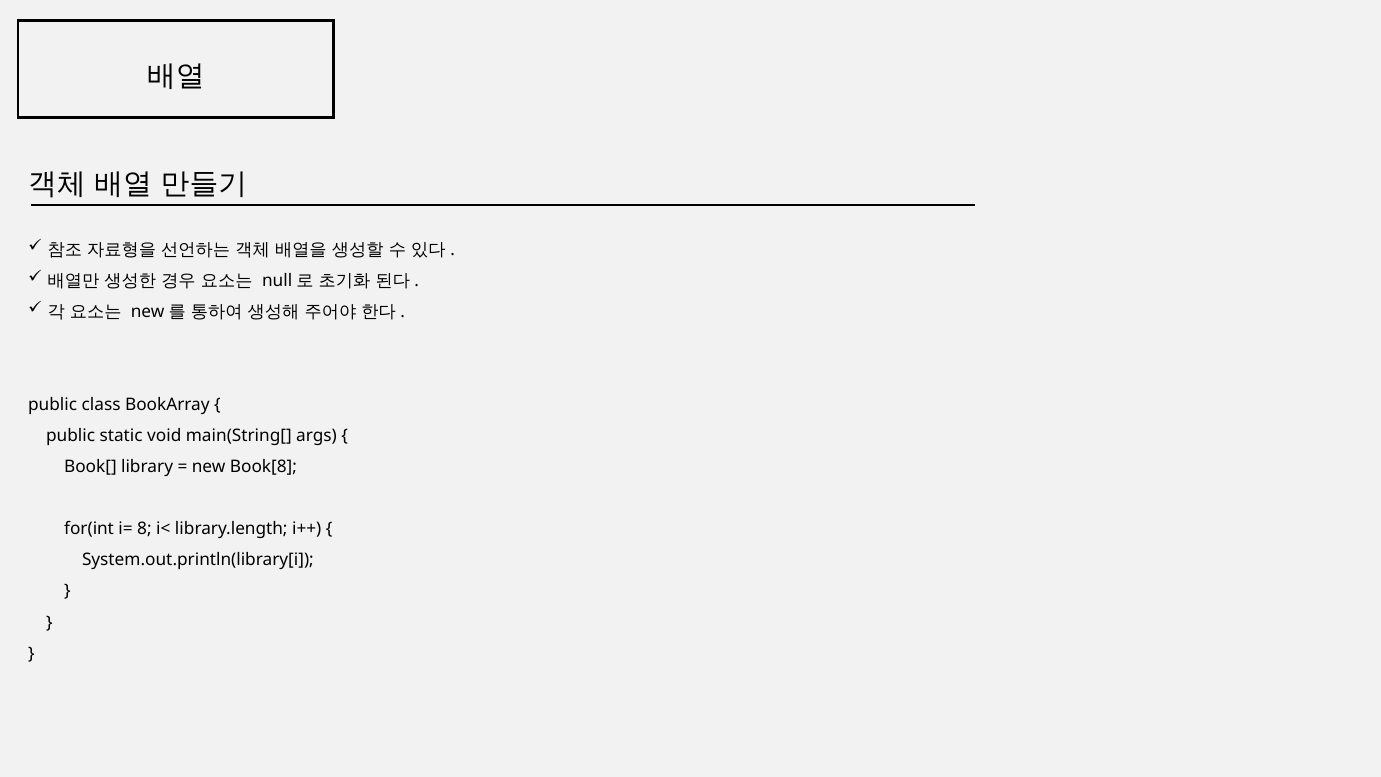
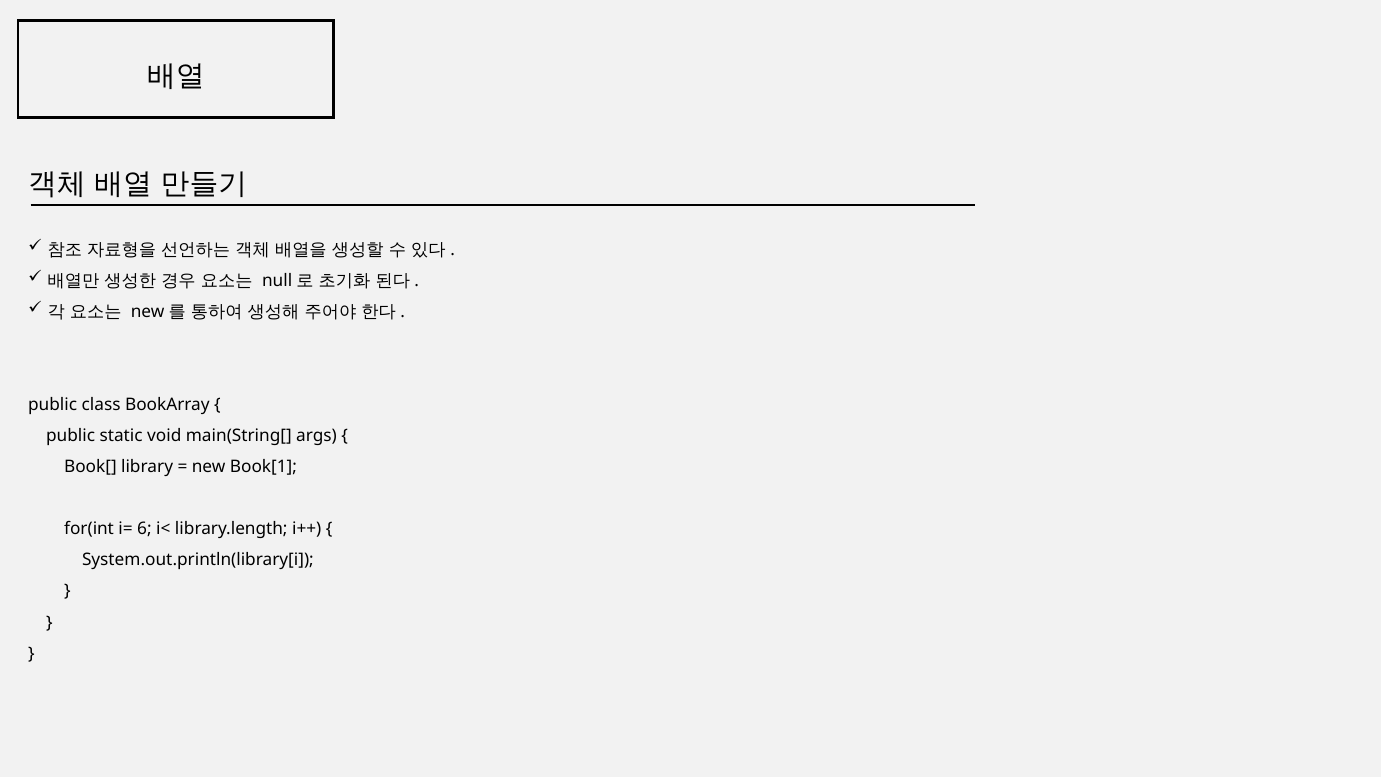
Book[8: Book[8 -> Book[1 (263, 467)
8: 8 -> 6 (144, 529)
